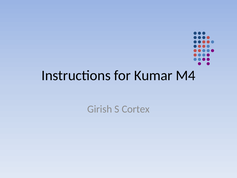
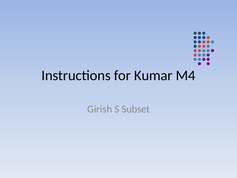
Cortex: Cortex -> Subset (136, 109)
